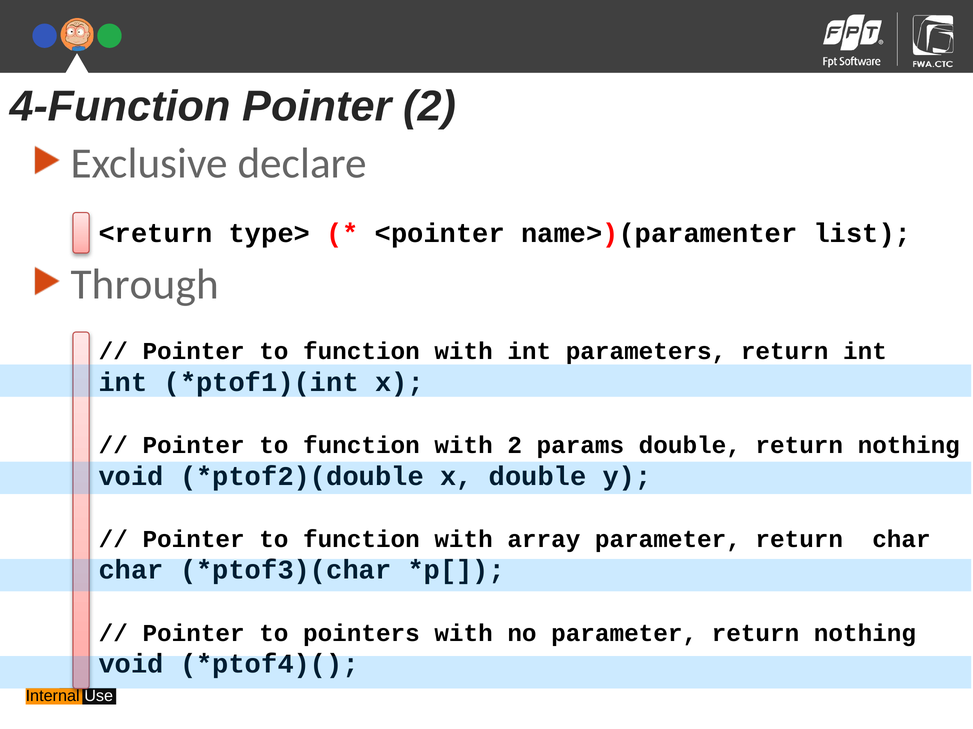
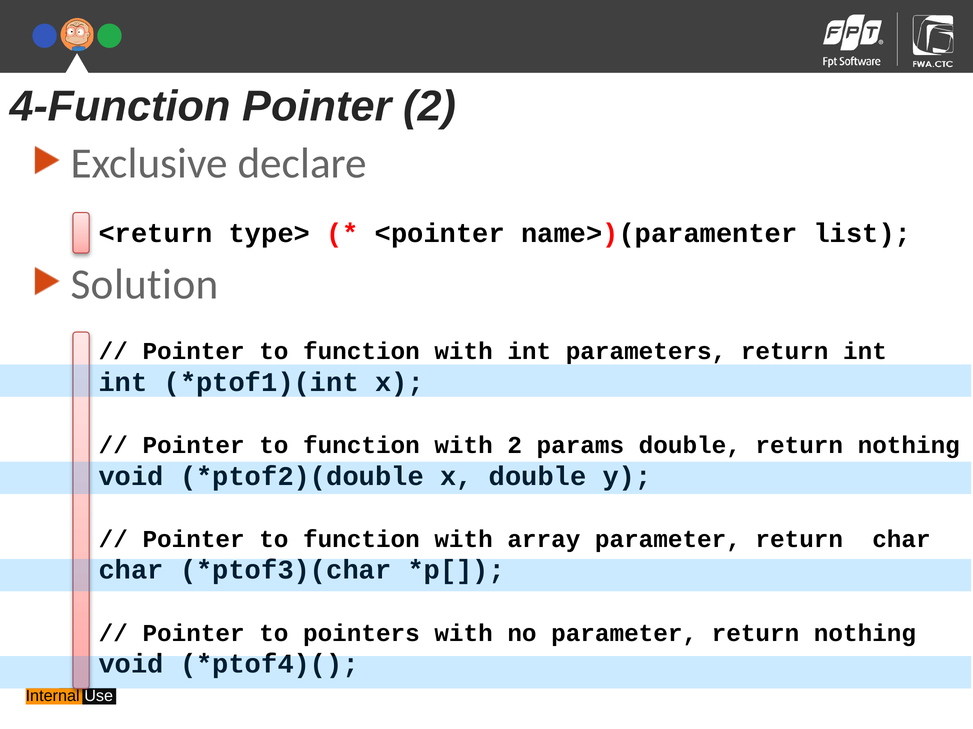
Through: Through -> Solution (145, 285)
